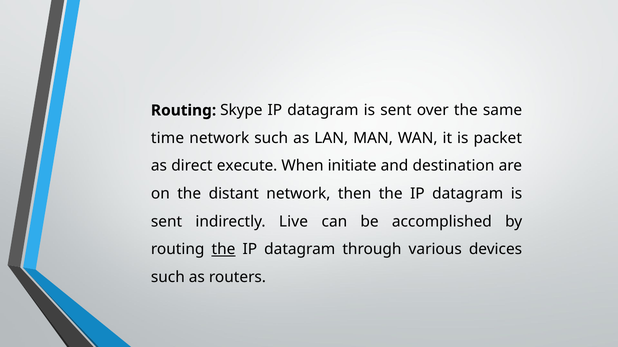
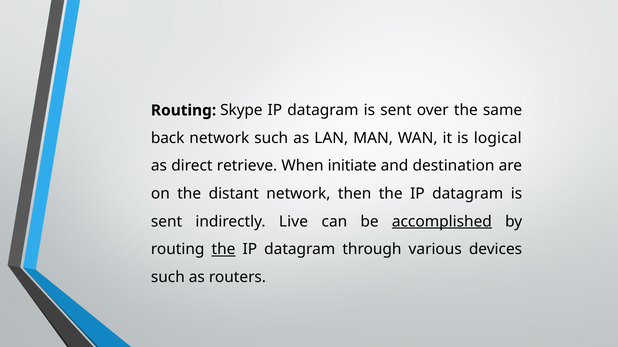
time: time -> back (168, 138)
packet: packet -> logical (498, 138)
execute: execute -> retrieve (247, 166)
accomplished underline: none -> present (442, 222)
